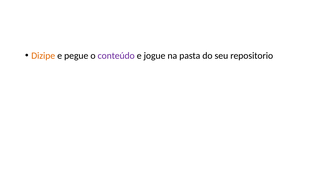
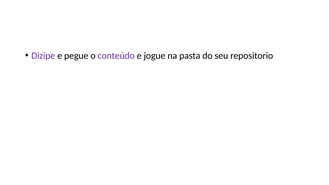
Dizipe colour: orange -> purple (43, 56)
